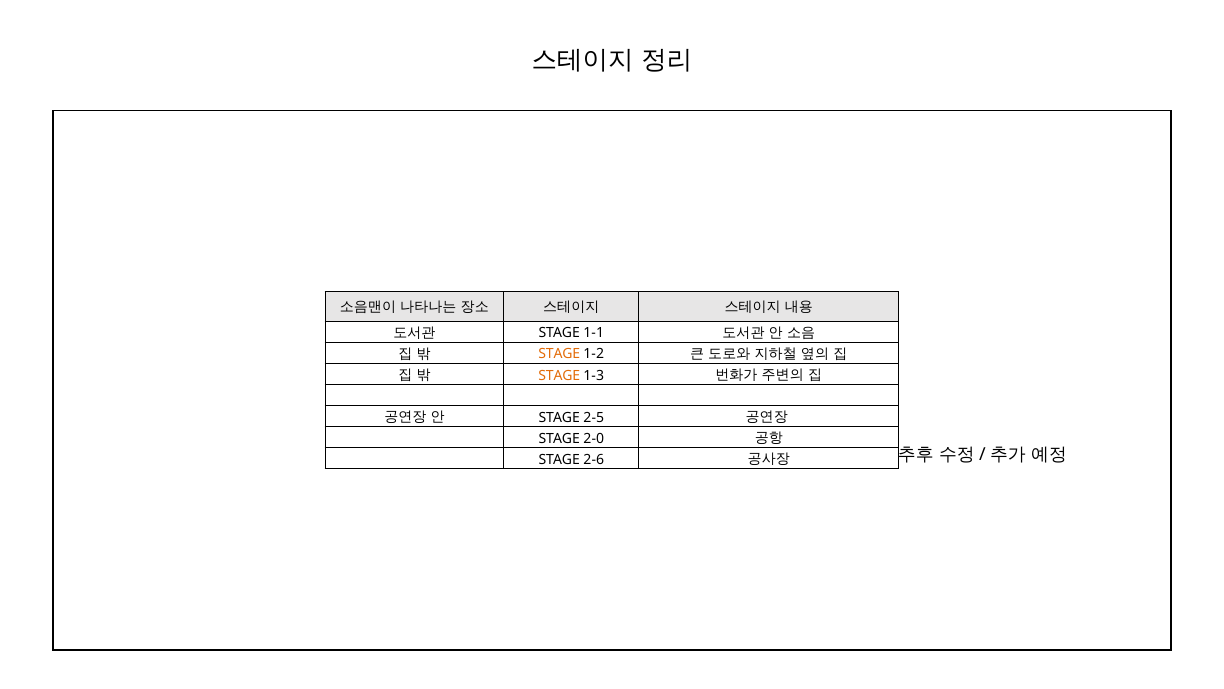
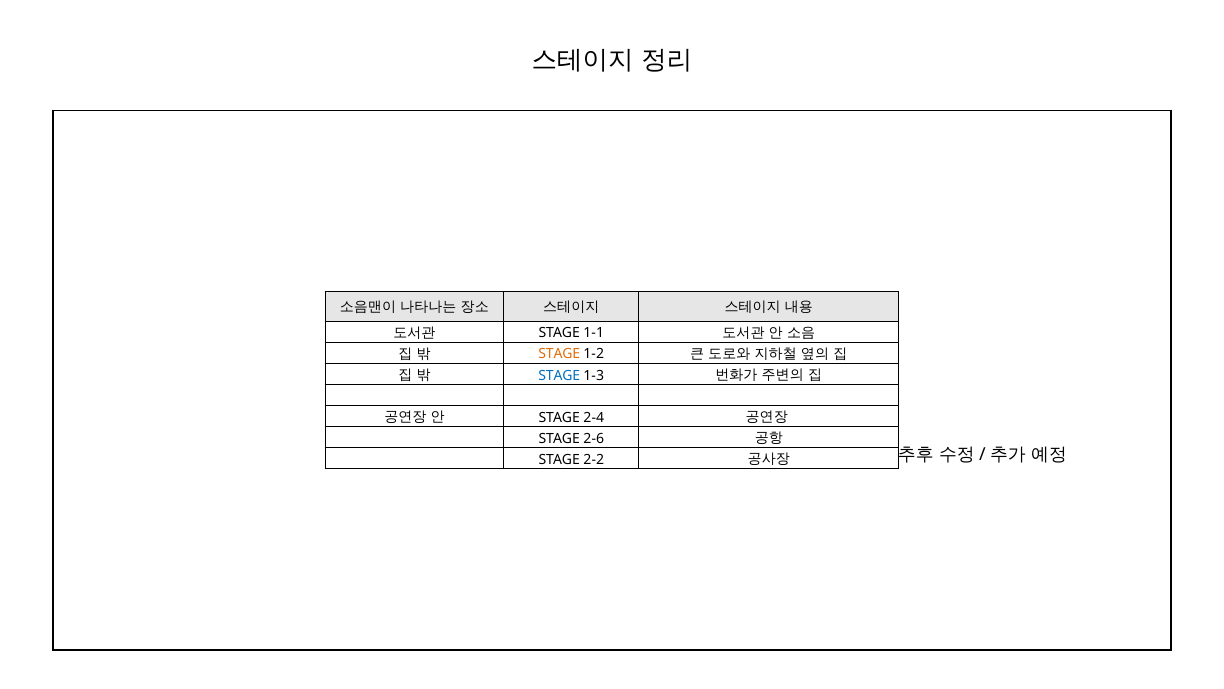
STAGE colour: orange -> blue (559, 375)
2-5: 2-5 -> 2-4 (594, 417)
2-0: 2-0 -> 2-6 (594, 438)
2-6: 2-6 -> 2-2 (594, 459)
